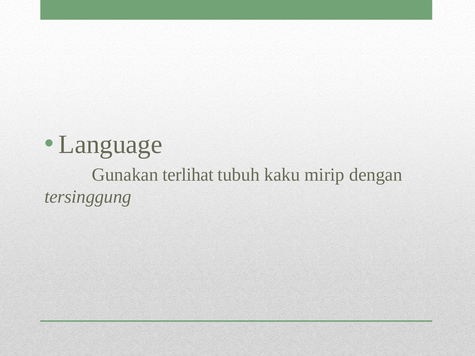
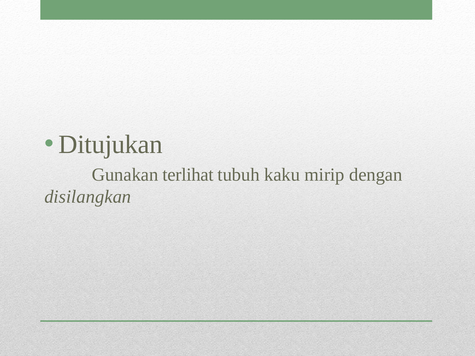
Language: Language -> Ditujukan (111, 145)
tersinggung: tersinggung -> disilangkan (88, 197)
